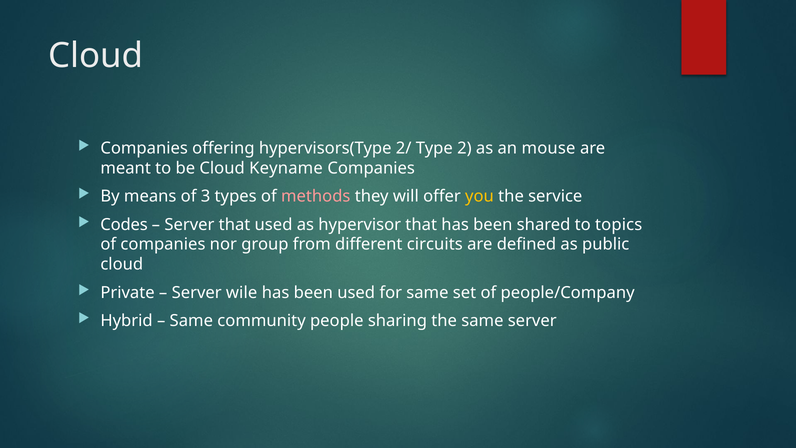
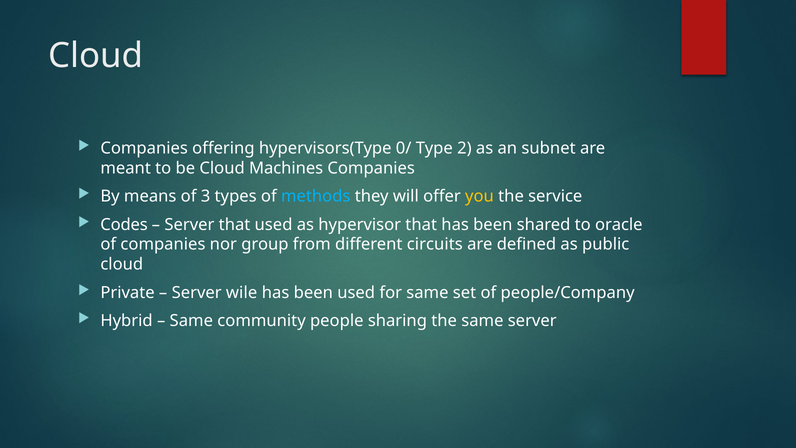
2/: 2/ -> 0/ (404, 148)
mouse: mouse -> subnet (549, 148)
Keyname: Keyname -> Machines (286, 168)
methods colour: pink -> light blue (316, 196)
topics: topics -> oracle (619, 224)
